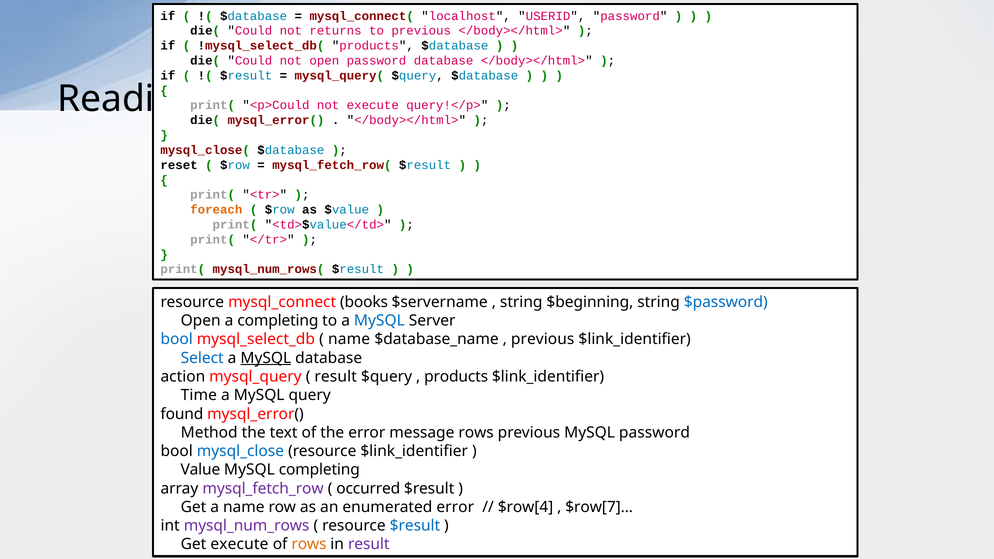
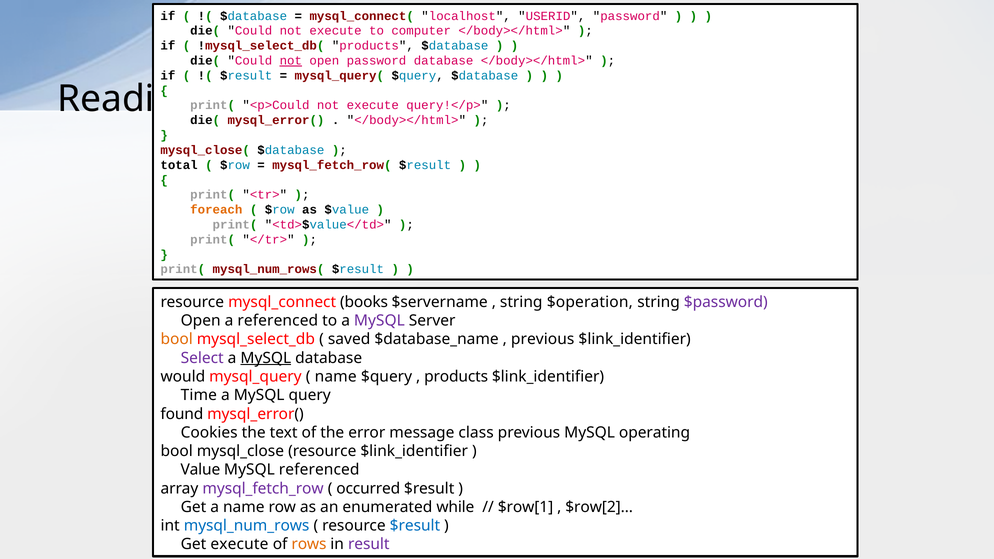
Could not returns: returns -> execute (336, 31)
to previous: previous -> computer (421, 31)
not underline: none -> present (291, 61)
reset: reset -> total (179, 165)
$beginning: $beginning -> $operation (590, 302)
$password colour: blue -> purple (726, 302)
a completing: completing -> referenced (278, 321)
MySQL colour: blue -> purple (379, 321)
bool colour: blue -> orange (177, 339)
name: name -> saved (349, 339)
Select colour: blue -> purple (202, 358)
action: action -> would (183, 377)
result: result -> name (336, 377)
Method: Method -> Cookies (209, 433)
message rows: rows -> class (476, 433)
MySQL password: password -> operating (655, 433)
mysql_close colour: blue -> black (240, 451)
MySQL completing: completing -> referenced (319, 470)
enumerated error: error -> while (455, 507)
$row[4: $row[4 -> $row[1 (526, 507)
$row[7]…: $row[7]… -> $row[2]… (599, 507)
mysql_num_rows colour: purple -> blue (247, 526)
